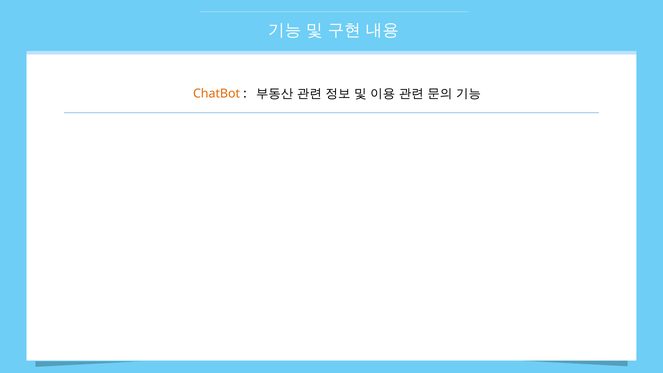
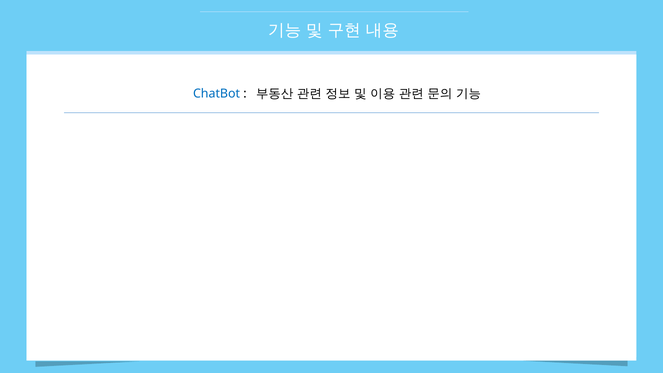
ChatBot colour: orange -> blue (217, 94)
